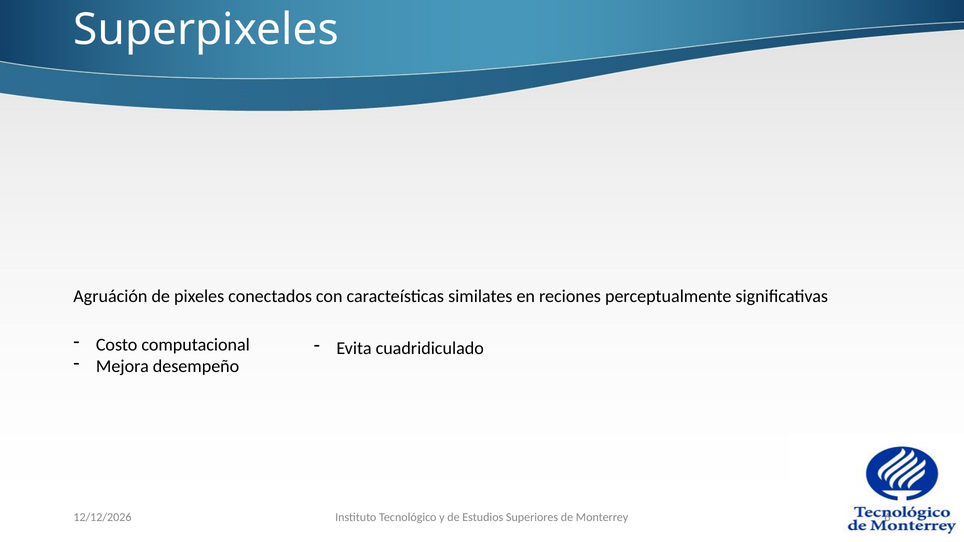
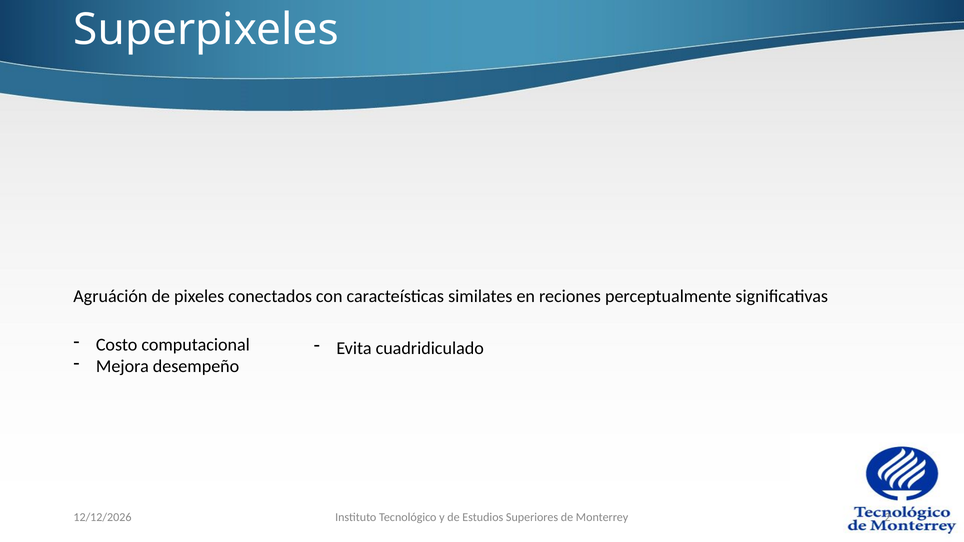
6: 6 -> 2 (887, 518)
